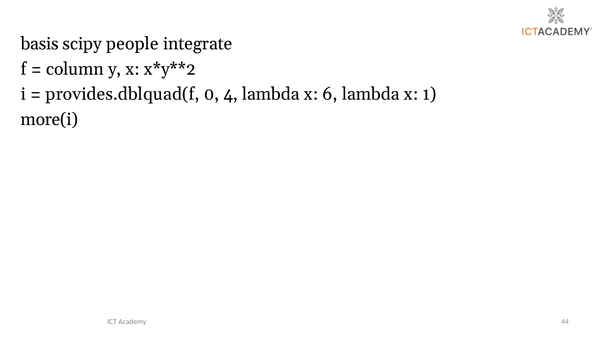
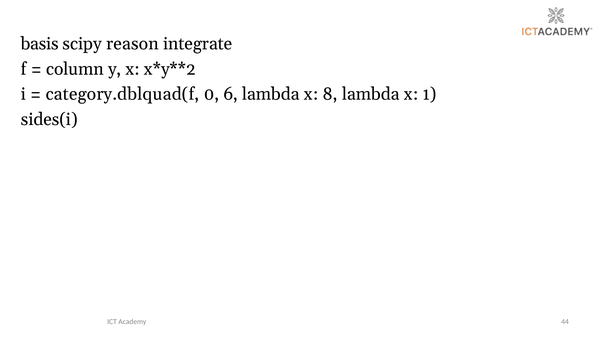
people: people -> reason (132, 44)
provides.dblquad(f: provides.dblquad(f -> category.dblquad(f (123, 94)
4: 4 -> 6 (231, 94)
6: 6 -> 8 (330, 94)
more(i: more(i -> sides(i (49, 119)
